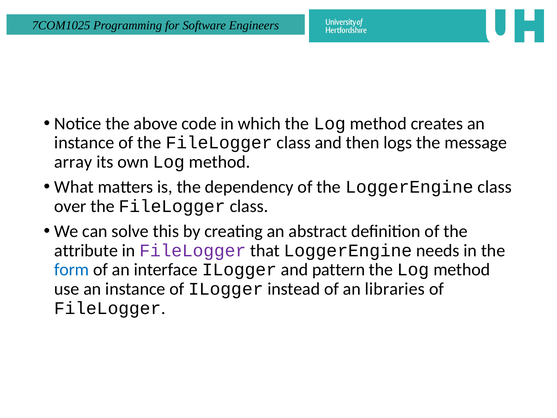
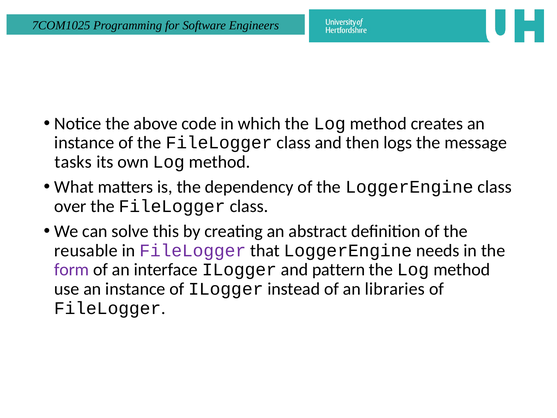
array: array -> tasks (73, 162)
attribute: attribute -> reusable (86, 250)
form colour: blue -> purple (72, 270)
